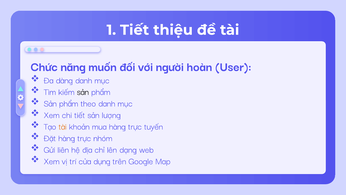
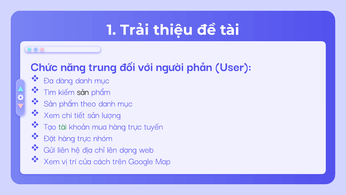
1 Tiết: Tiết -> Trải (135, 30)
muốn: muốn -> trung (103, 66)
hoàn: hoàn -> phản (199, 66)
tài colour: orange -> green (63, 126)
dụng: dụng -> cách (102, 161)
